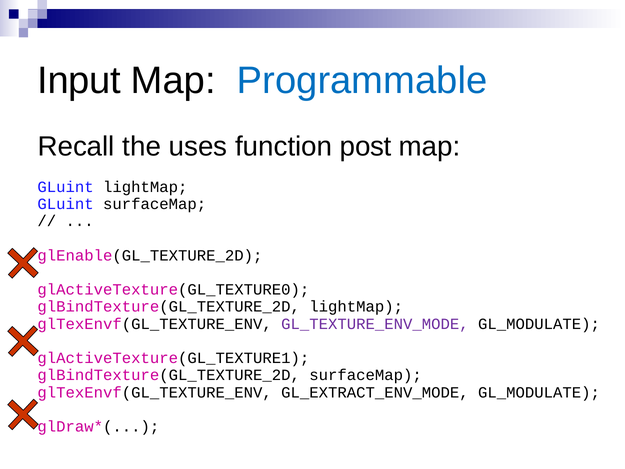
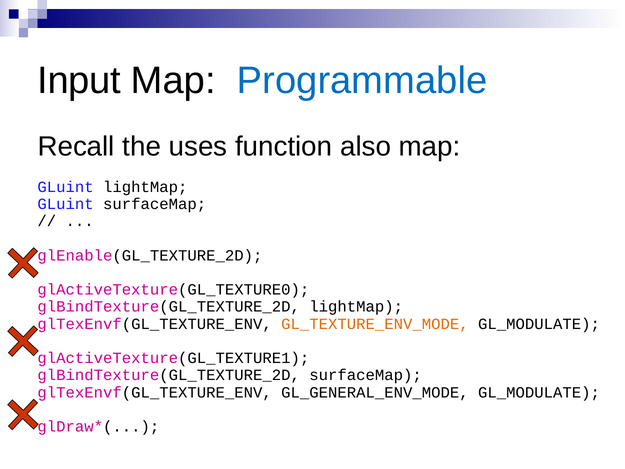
post: post -> also (366, 147)
GL_TEXTURE_ENV_MODE colour: purple -> orange (375, 324)
GL_EXTRACT_ENV_MODE: GL_EXTRACT_ENV_MODE -> GL_GENERAL_ENV_MODE (375, 392)
